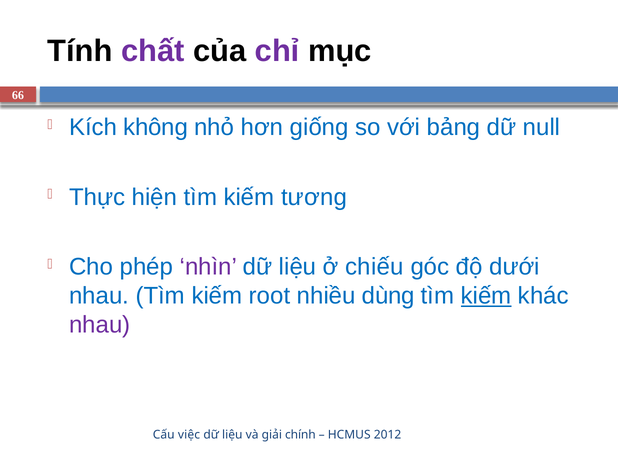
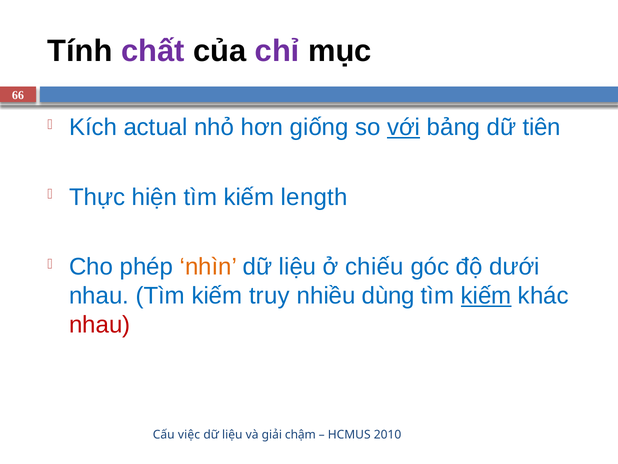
không: không -> actual (156, 127)
với underline: none -> present (404, 127)
null: null -> tiên (542, 127)
tương: tương -> length (314, 197)
nhìn colour: purple -> orange (208, 267)
root: root -> truy (269, 296)
nhau colour: purple -> red (100, 324)
chính: chính -> chậm (300, 434)
2012: 2012 -> 2010 (388, 434)
